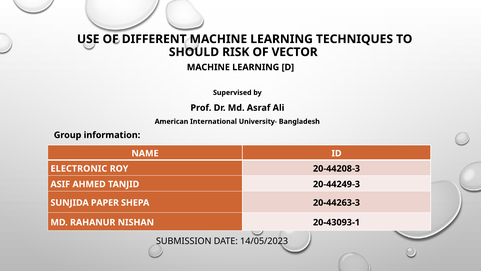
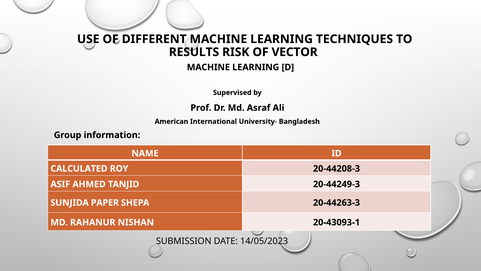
SHOULD: SHOULD -> RESULTS (194, 52)
ELECTRONIC: ELECTRONIC -> CALCULATED (79, 168)
